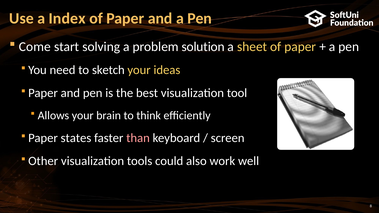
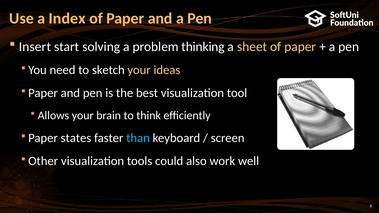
Come: Come -> Insert (35, 47)
solution: solution -> thinking (203, 47)
than colour: pink -> light blue (138, 138)
